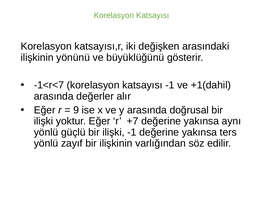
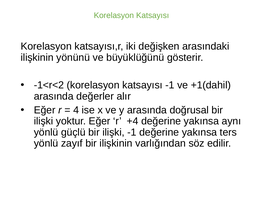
-1<r<7: -1<r<7 -> -1<r<2 (49, 85)
9: 9 -> 4 (76, 110)
+7: +7 -> +4 (133, 121)
